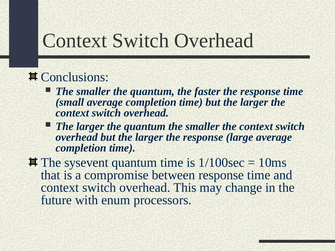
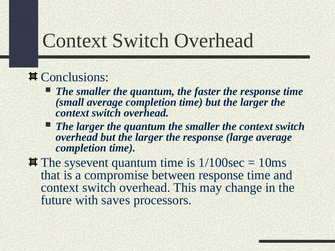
enum: enum -> saves (116, 200)
